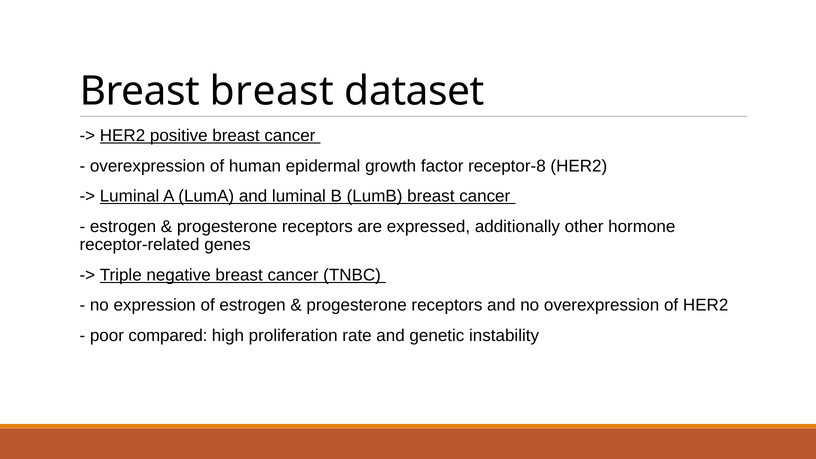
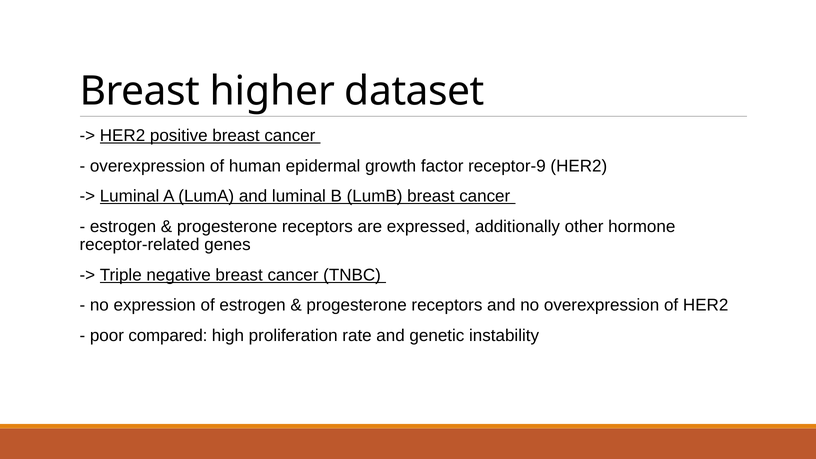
Breast breast: breast -> higher (272, 91)
receptor-8: receptor-8 -> receptor-9 (507, 166)
